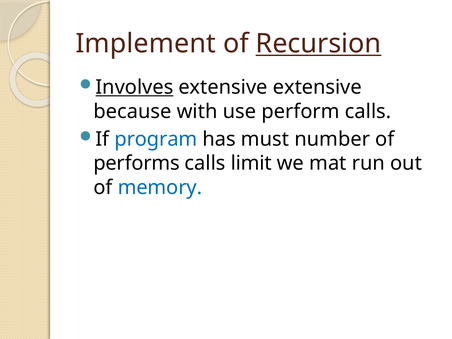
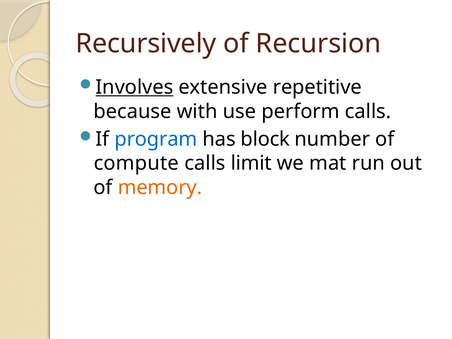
Implement: Implement -> Recursively (146, 44)
Recursion underline: present -> none (318, 44)
extensive extensive: extensive -> repetitive (317, 87)
must: must -> block (265, 139)
performs: performs -> compute (136, 163)
memory colour: blue -> orange (160, 187)
